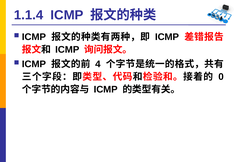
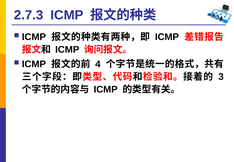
1.1.4: 1.1.4 -> 2.7.3 (29, 15)
0: 0 -> 3 (221, 77)
